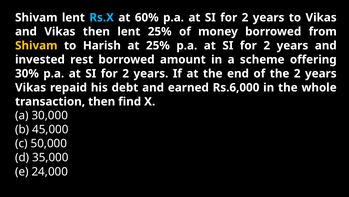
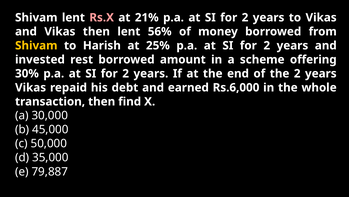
Rs.X colour: light blue -> pink (102, 17)
60%: 60% -> 21% (147, 17)
lent 25%: 25% -> 56% (160, 31)
24,000: 24,000 -> 79,887 (50, 171)
